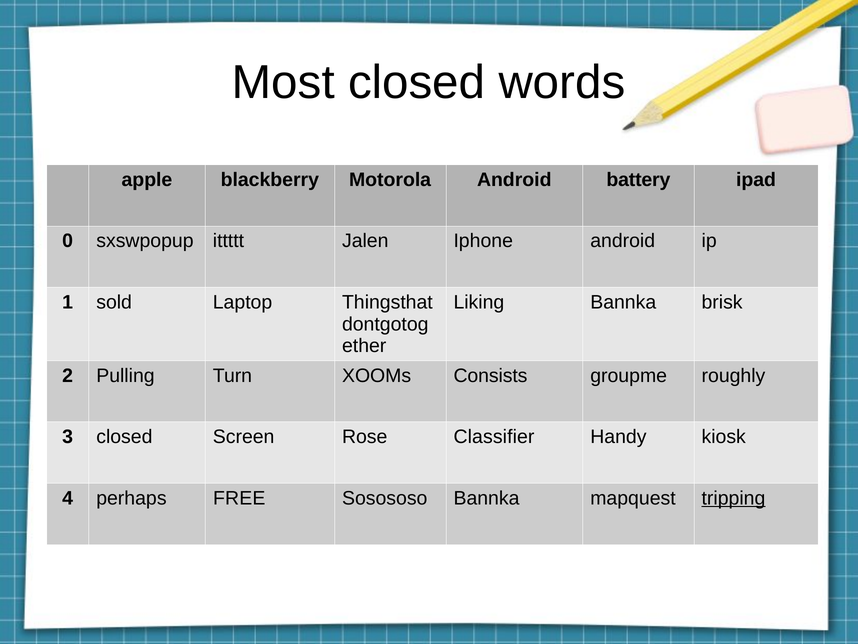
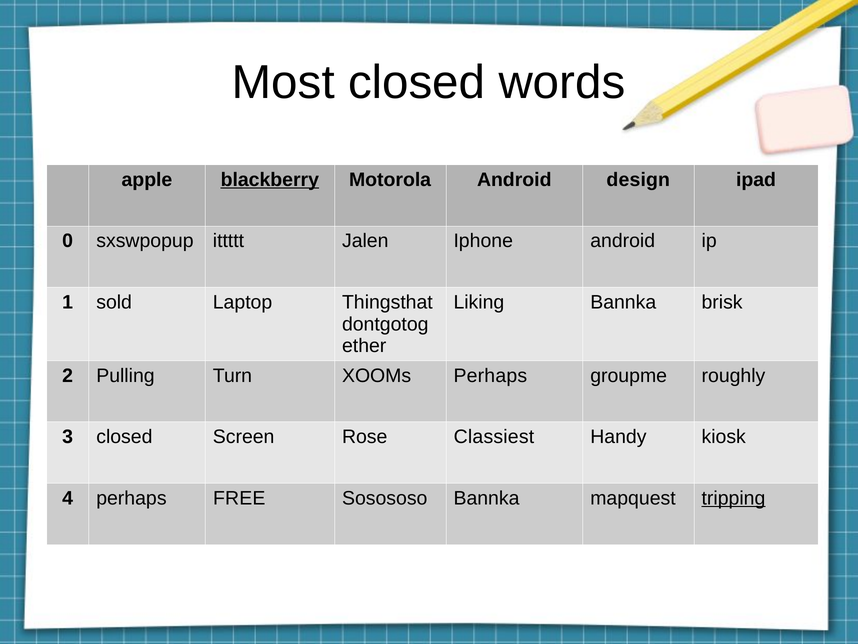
blackberry underline: none -> present (270, 180)
battery: battery -> design (638, 180)
XOOMs Consists: Consists -> Perhaps (490, 375)
Classifier: Classifier -> Classiest (494, 436)
